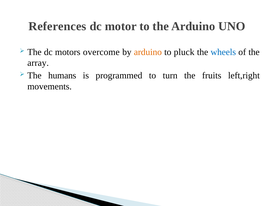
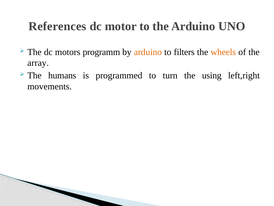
overcome: overcome -> programm (101, 52)
pluck: pluck -> filters (184, 52)
wheels colour: blue -> orange (223, 52)
fruits: fruits -> using (212, 75)
